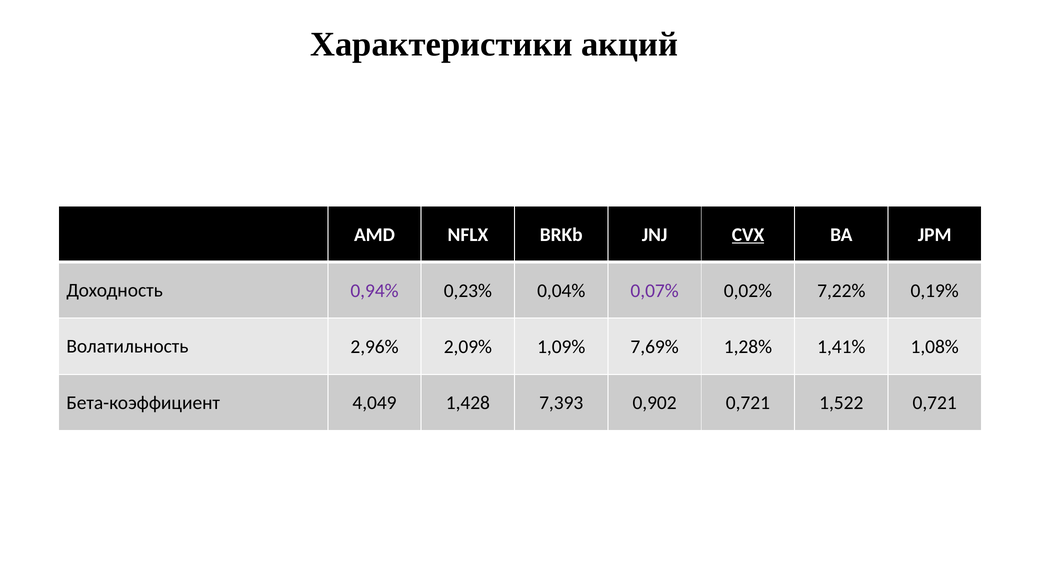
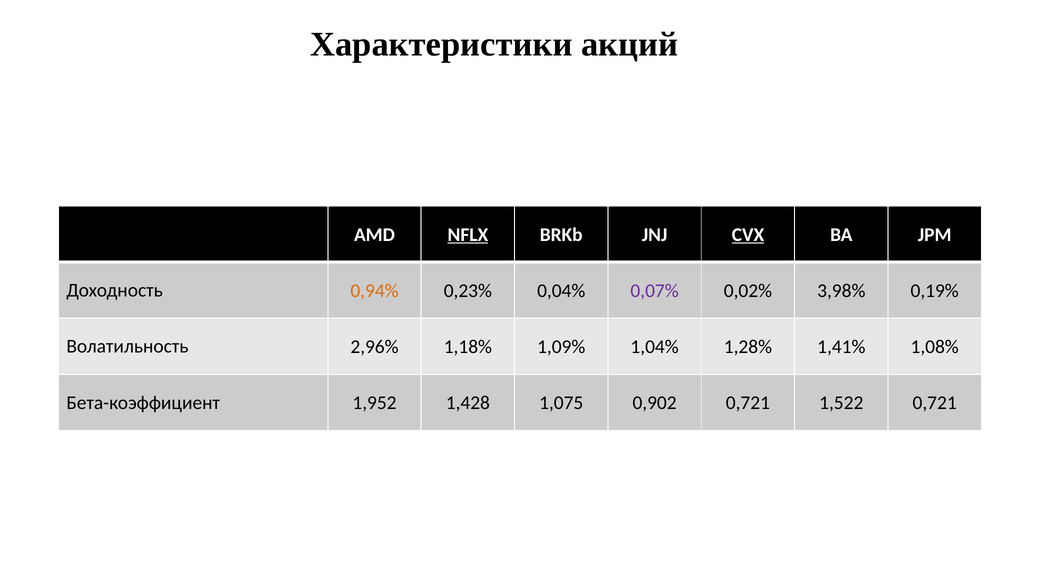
NFLX underline: none -> present (468, 235)
0,94% colour: purple -> orange (375, 291)
7,22%: 7,22% -> 3,98% (841, 291)
2,09%: 2,09% -> 1,18% (468, 347)
7,69%: 7,69% -> 1,04% (655, 347)
4,049: 4,049 -> 1,952 (375, 403)
7,393: 7,393 -> 1,075 (561, 403)
